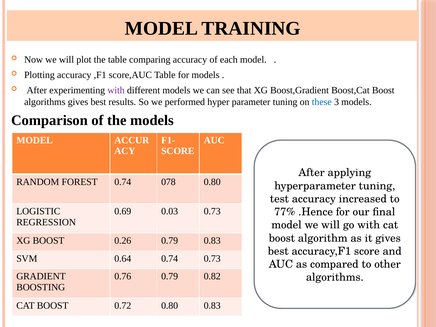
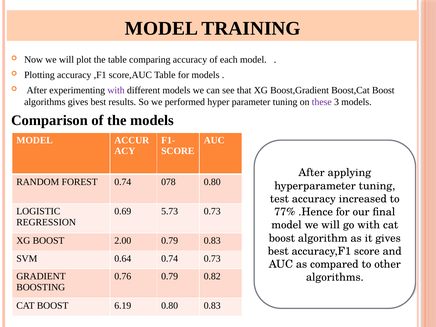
these colour: blue -> purple (322, 102)
0.03: 0.03 -> 5.73 (170, 211)
0.26: 0.26 -> 2.00 (123, 241)
0.72: 0.72 -> 6.19 (123, 306)
